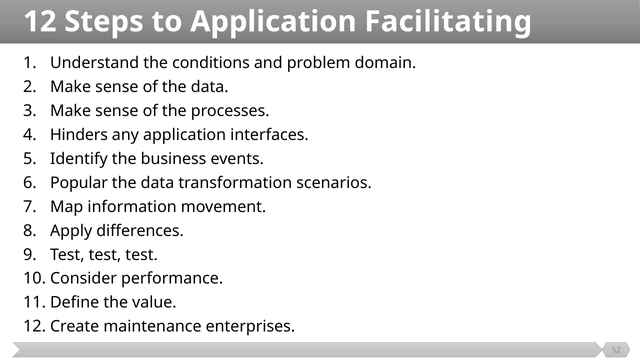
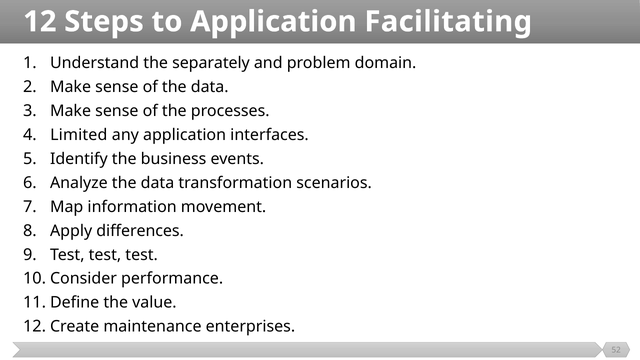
conditions: conditions -> separately (211, 63)
Hinders: Hinders -> Limited (79, 135)
Popular: Popular -> Analyze (79, 183)
